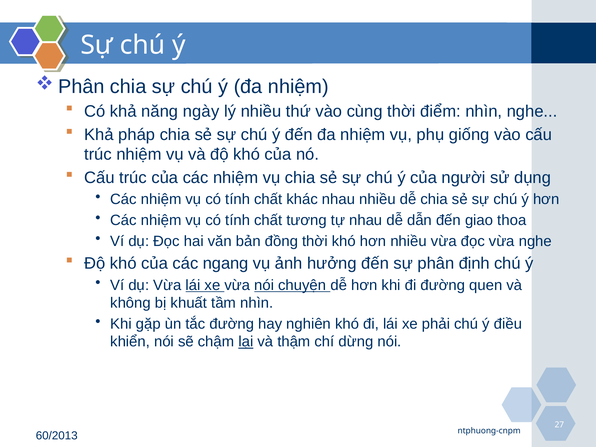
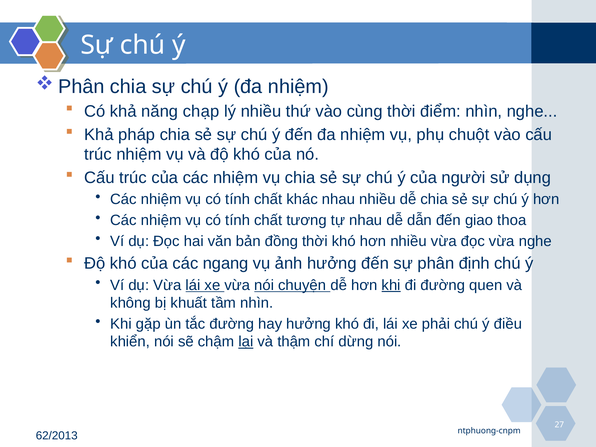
ngày: ngày -> chạp (201, 111)
giống: giống -> chuột (469, 135)
khi underline: none -> present (391, 285)
hay nghiên: nghiên -> hưởng (309, 324)
60/2013: 60/2013 -> 62/2013 (57, 436)
